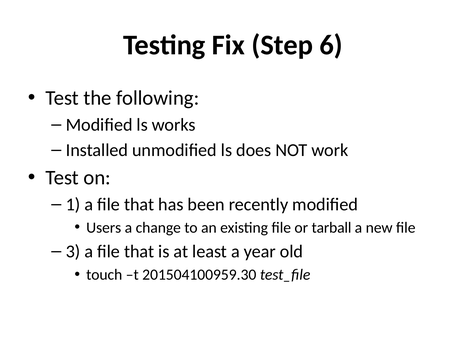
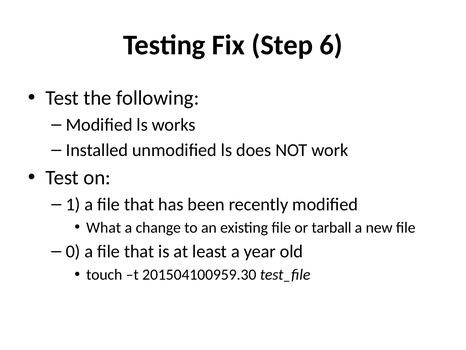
Users: Users -> What (104, 227)
3: 3 -> 0 (73, 251)
